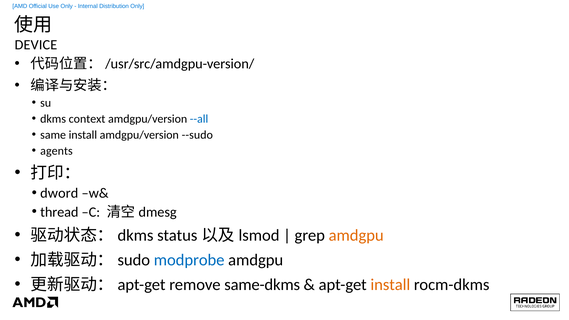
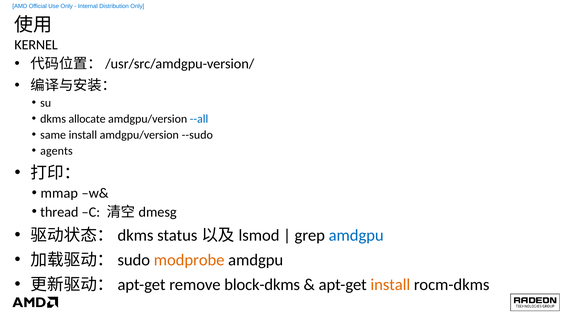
DEVICE: DEVICE -> KERNEL (36, 45)
context: context -> allocate (87, 119)
dword: dword -> mmap (59, 193)
amdgpu colour: orange -> blue (356, 235)
modprobe colour: blue -> orange (189, 260)
same-dkms: same-dkms -> block-dkms (262, 285)
